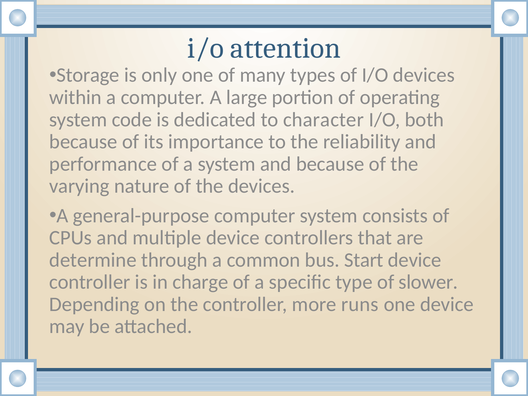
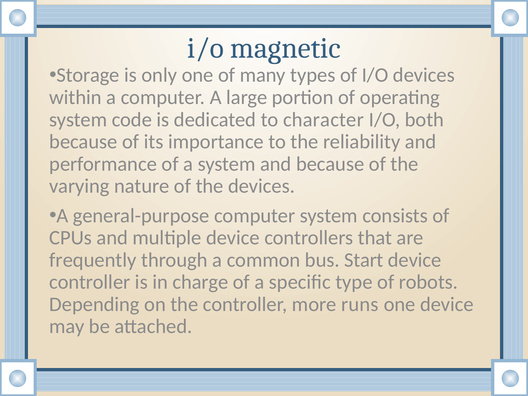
attention: attention -> magnetic (286, 48)
determine: determine -> frequently (93, 260)
slower: slower -> robots (428, 282)
